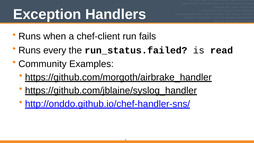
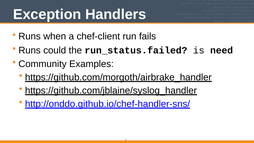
every: every -> could (55, 50)
read: read -> need (222, 50)
